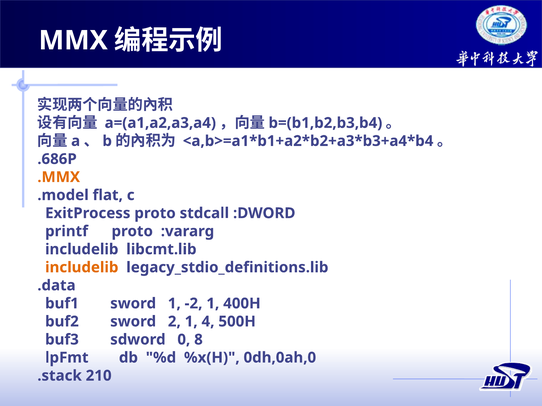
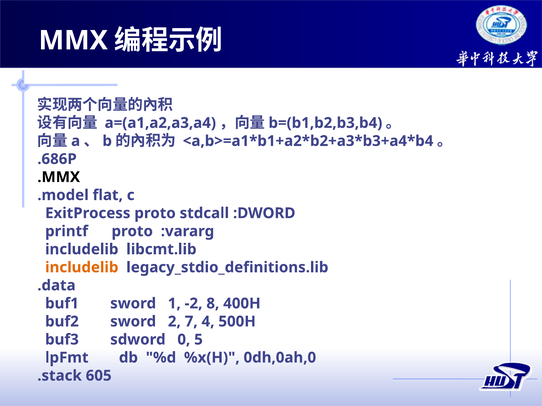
.MMX colour: orange -> black (59, 177)
-2 1: 1 -> 8 (213, 304)
2 1: 1 -> 7 (191, 322)
8: 8 -> 5 (198, 340)
210: 210 -> 605 (99, 376)
